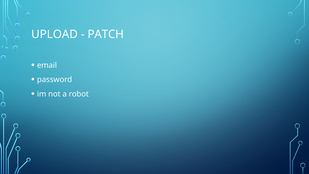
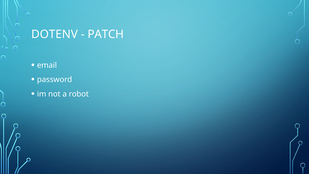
UPLOAD: UPLOAD -> DOTENV (55, 34)
